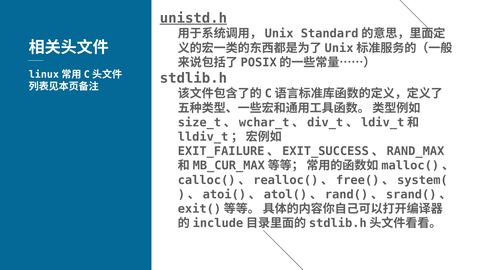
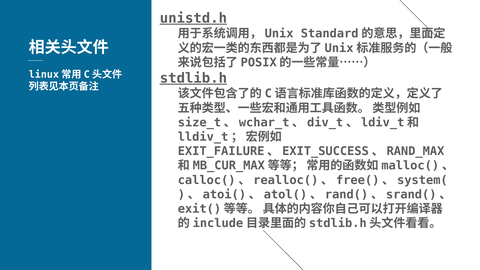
stdlib.h underline: none -> present (193, 78)
